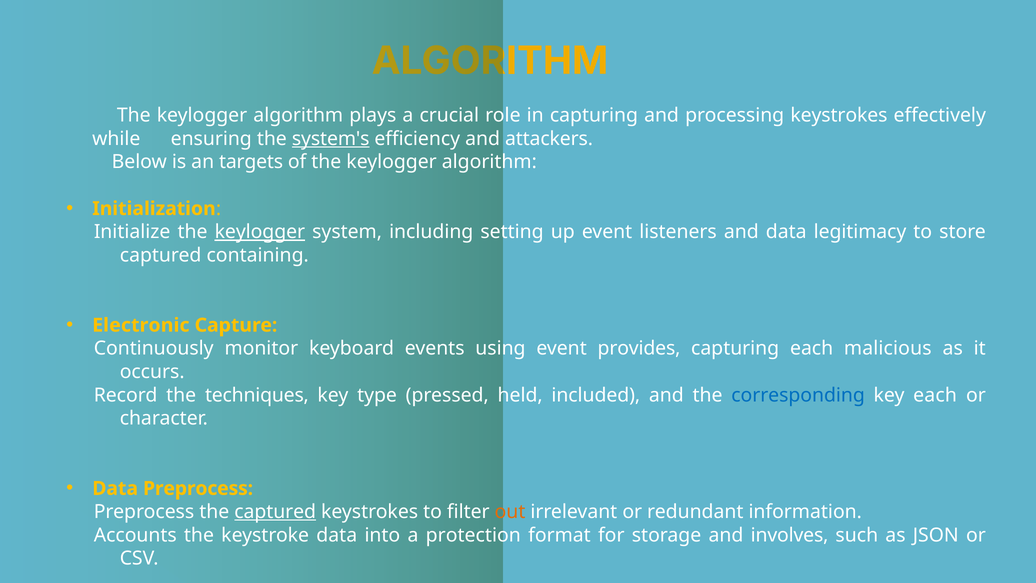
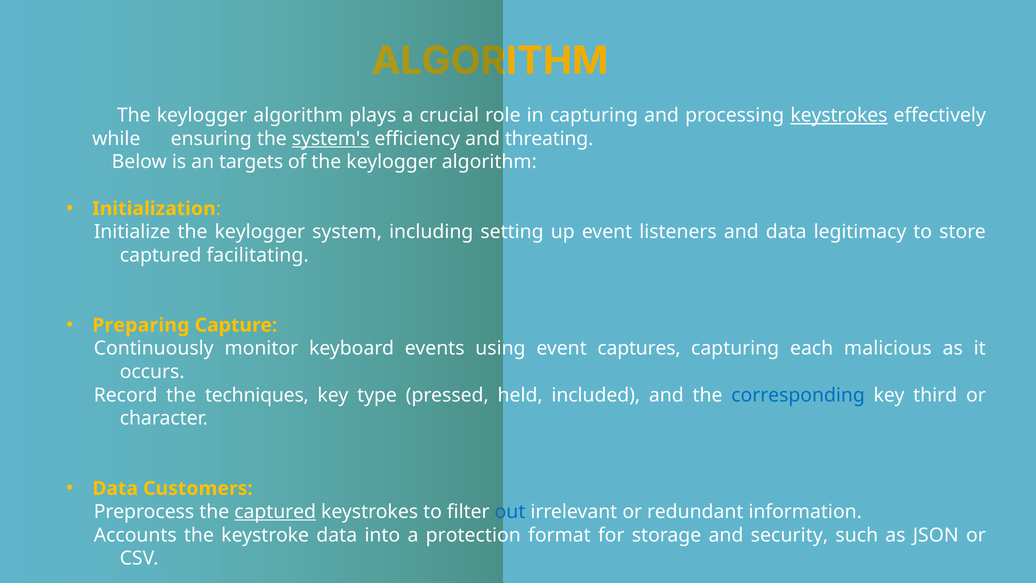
keystrokes underline: none -> present (839, 115)
attackers: attackers -> threating (549, 139)
keylogger underline: present -> none (260, 232)
containing: containing -> facilitating (258, 255)
Electronic: Electronic -> Preparing (141, 325)
provides: provides -> captures (639, 348)
key each: each -> third (935, 395)
Data Preprocess: Preprocess -> Customers (198, 488)
out colour: orange -> blue (510, 512)
involves: involves -> security (789, 535)
